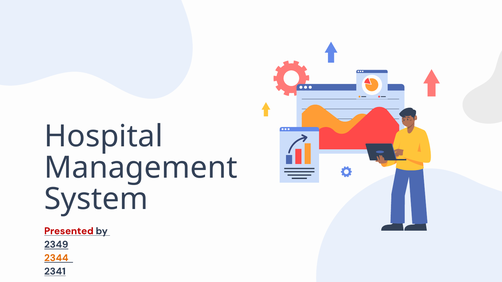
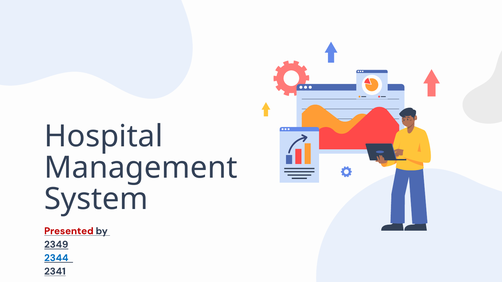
2344 colour: orange -> blue (56, 258)
